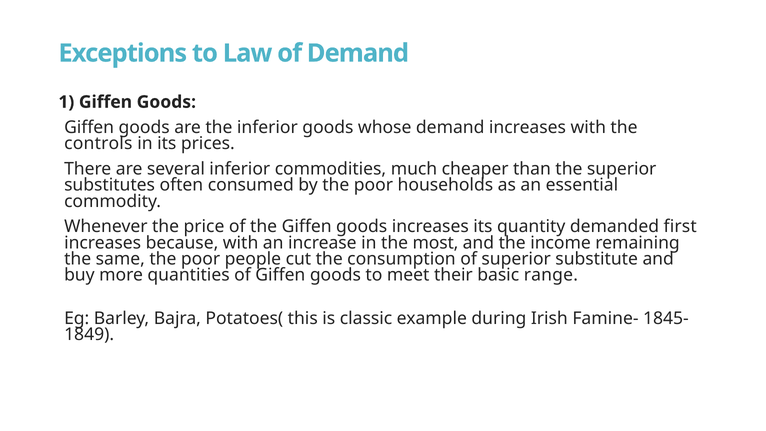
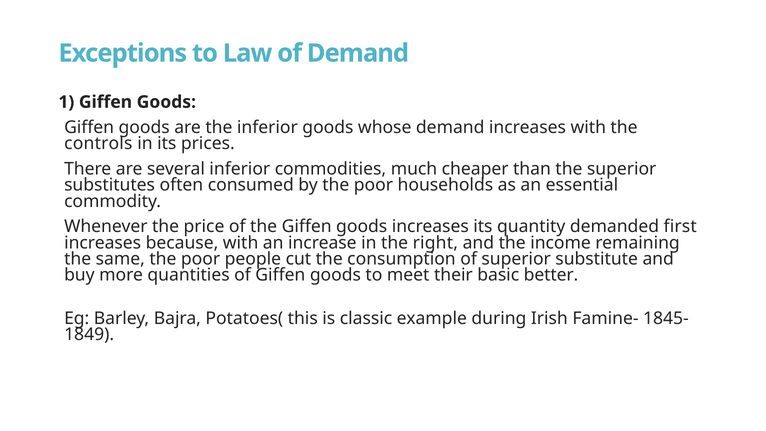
most: most -> right (435, 243)
range: range -> better (551, 275)
